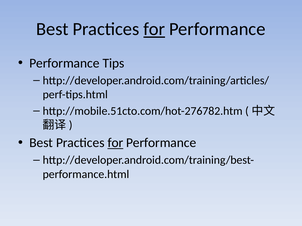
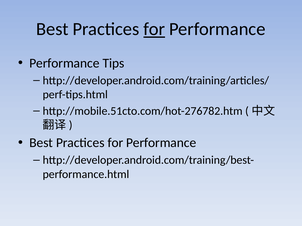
for underline: present -> none (115, 143)
